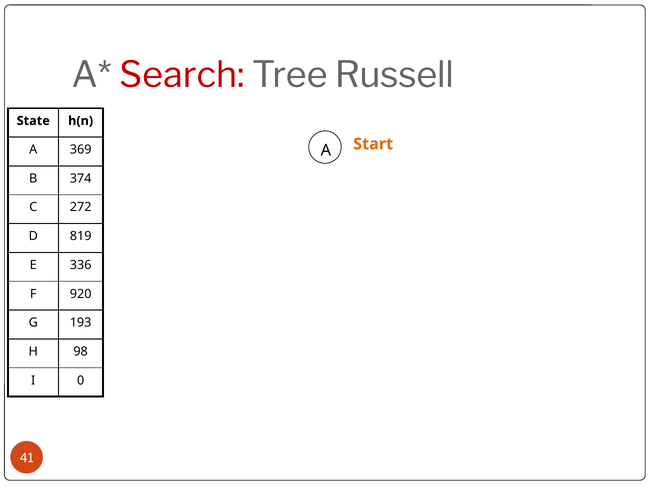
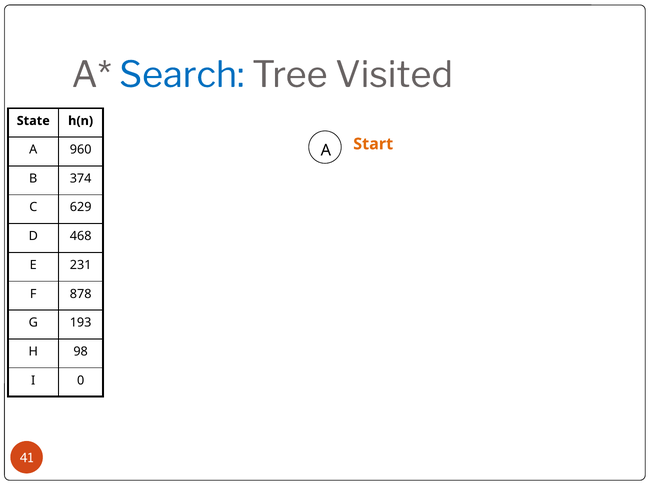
Search colour: red -> blue (182, 75)
Russell: Russell -> Visited (394, 75)
369: 369 -> 960 (81, 150)
272: 272 -> 629 (81, 208)
819: 819 -> 468 (81, 236)
336: 336 -> 231 (81, 265)
920: 920 -> 878 (81, 294)
